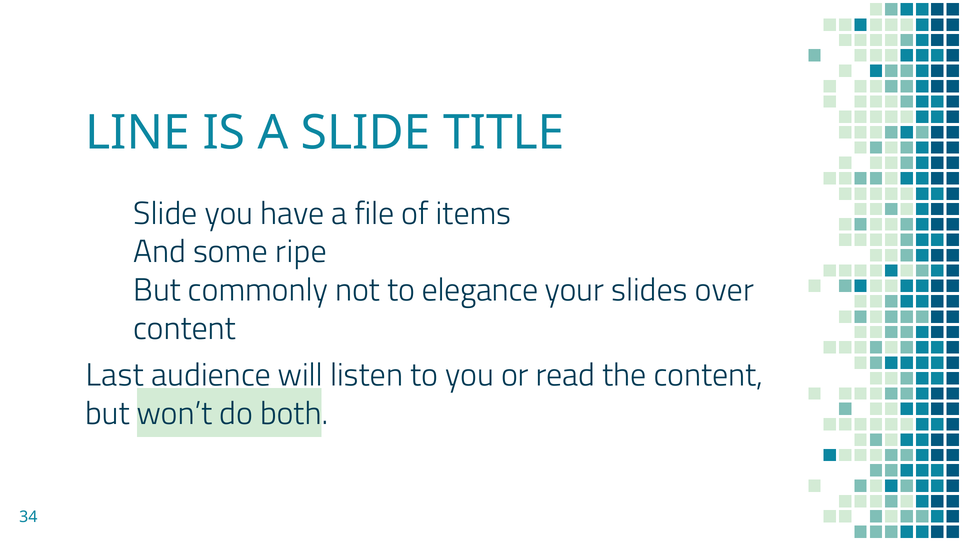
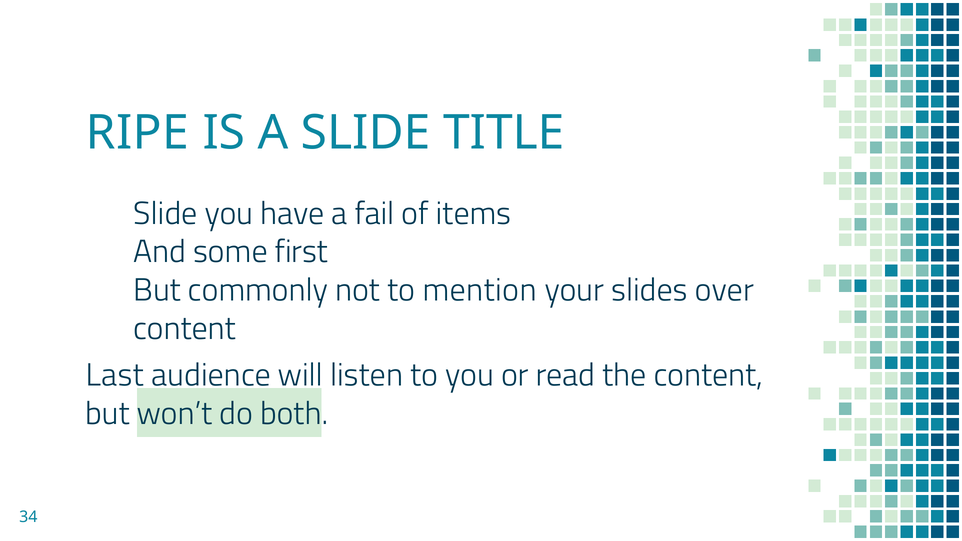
LINE: LINE -> RIPE (137, 133)
file: file -> fail (374, 213)
ripe: ripe -> first (301, 252)
elegance: elegance -> mention (480, 290)
